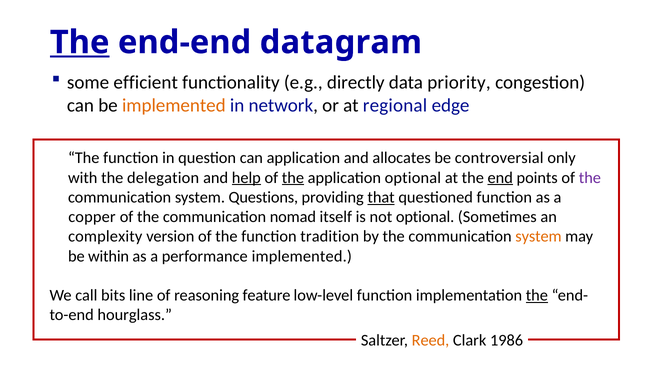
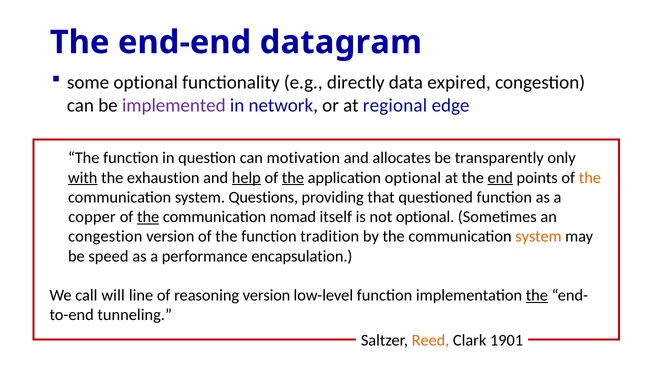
The underline: present -> none (80, 42)
some efficient: efficient -> optional (146, 83)
priority: priority -> expired (459, 83)
implemented colour: orange -> purple (174, 105)
can application: application -> motivation (303, 158)
controversial: controversial -> transparently (499, 158)
with underline: none -> present (83, 178)
delegation: delegation -> exhaustion (163, 178)
the colour: purple -> orange (590, 178)
that underline: present -> none (381, 197)
the underline: none -> present (148, 217)
complexity: complexity -> congestion (105, 236)
within: within -> speed (108, 256)
performance implemented: implemented -> encapsulation (302, 256)
bits: bits -> will (113, 295)
reasoning feature: feature -> version (267, 295)
hourglass: hourglass -> tunneling (135, 315)
1986: 1986 -> 1901 (507, 340)
